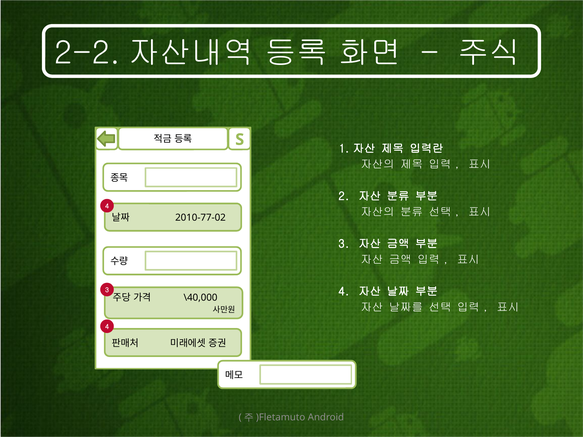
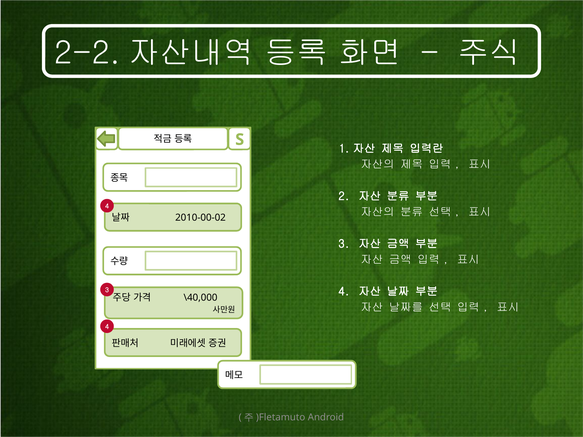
2010-77-02: 2010-77-02 -> 2010-00-02 (200, 218)
